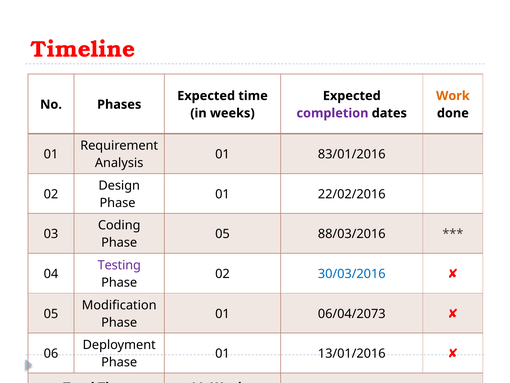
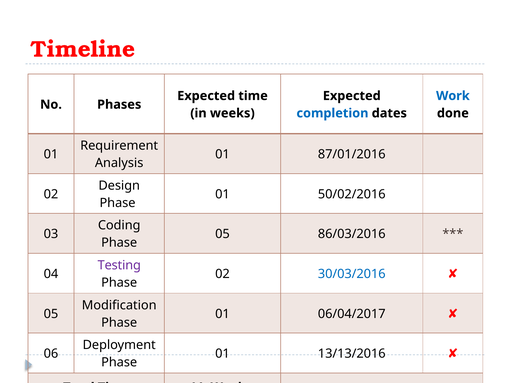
Work colour: orange -> blue (453, 96)
completion colour: purple -> blue (332, 113)
83/01/2016: 83/01/2016 -> 87/01/2016 (352, 154)
22/02/2016: 22/02/2016 -> 50/02/2016 (352, 194)
88/03/2016: 88/03/2016 -> 86/03/2016 (352, 234)
06/04/2073: 06/04/2073 -> 06/04/2017 (352, 313)
13/01/2016: 13/01/2016 -> 13/13/2016 (352, 353)
